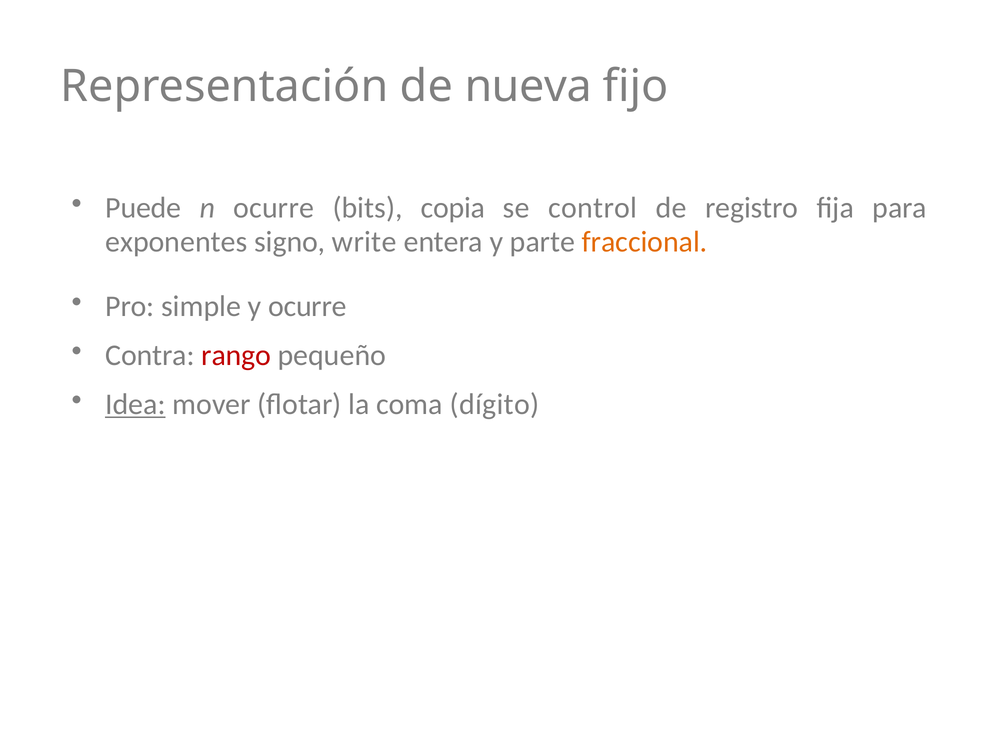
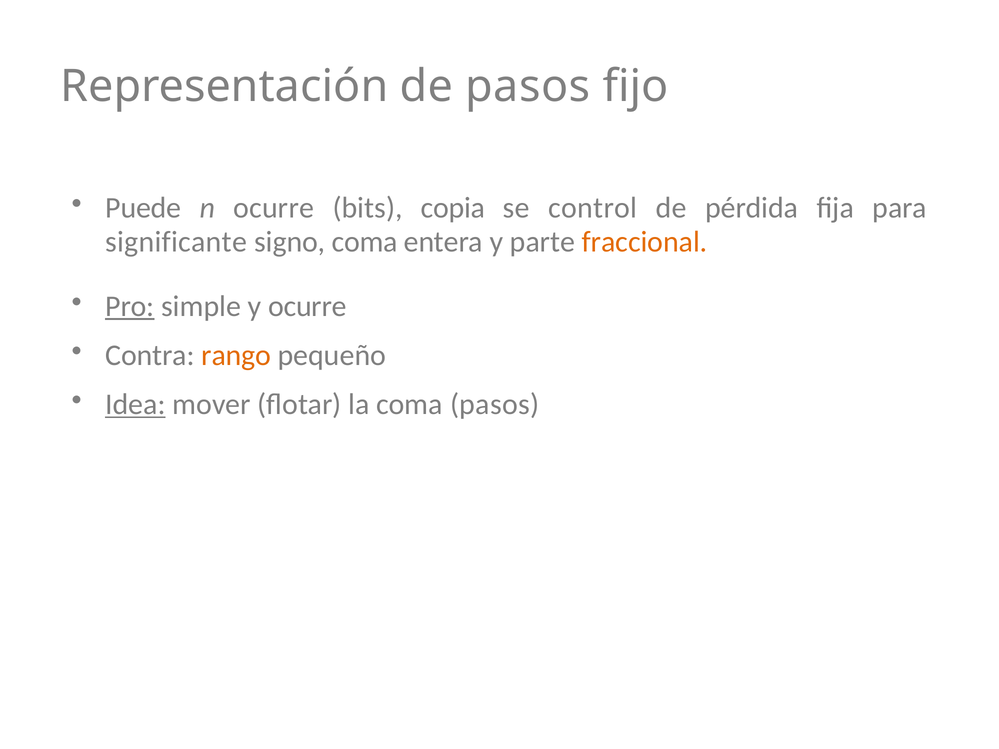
de nueva: nueva -> pasos (528, 86)
registro: registro -> pérdida (752, 208)
exponentes: exponentes -> significante (176, 242)
signo write: write -> coma (365, 242)
Pro underline: none -> present (130, 306)
rango colour: red -> orange (236, 355)
coma dígito: dígito -> pasos (495, 405)
